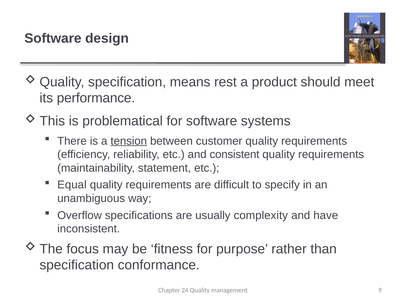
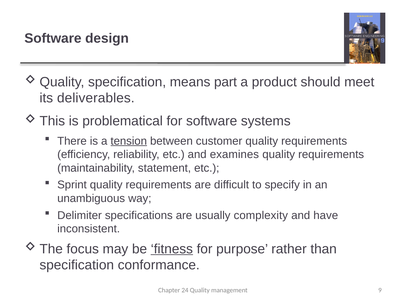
rest: rest -> part (226, 82)
performance: performance -> deliverables (96, 98)
consistent: consistent -> examines (234, 155)
Equal: Equal -> Sprint (72, 185)
Overflow: Overflow -> Delimiter (80, 216)
fitness underline: none -> present (172, 249)
